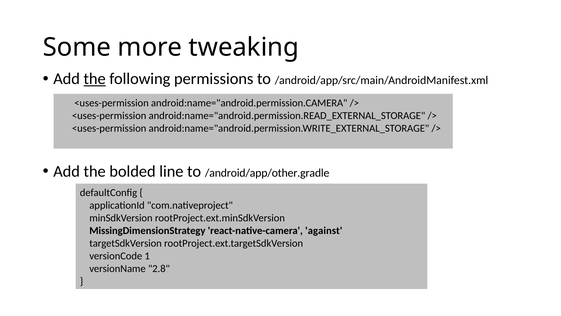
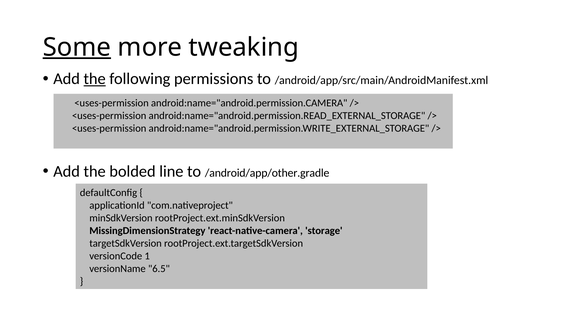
Some underline: none -> present (77, 47)
against: against -> storage (324, 230)
2.8: 2.8 -> 6.5 (159, 268)
